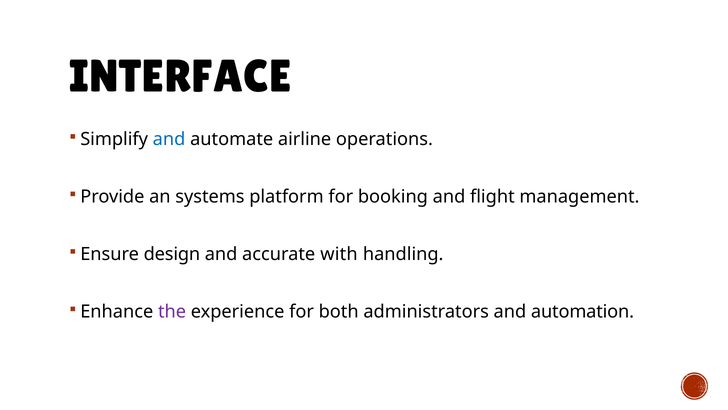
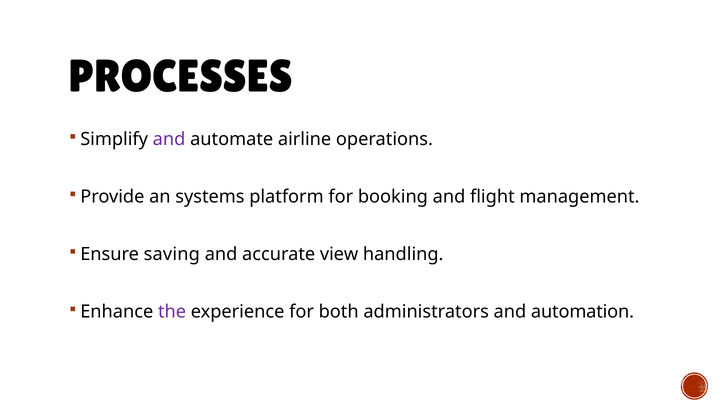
INTERFACE: INTERFACE -> PROCESSES (181, 77)
and colour: blue -> purple (169, 139)
design: design -> saving (172, 254)
with: with -> view (339, 254)
